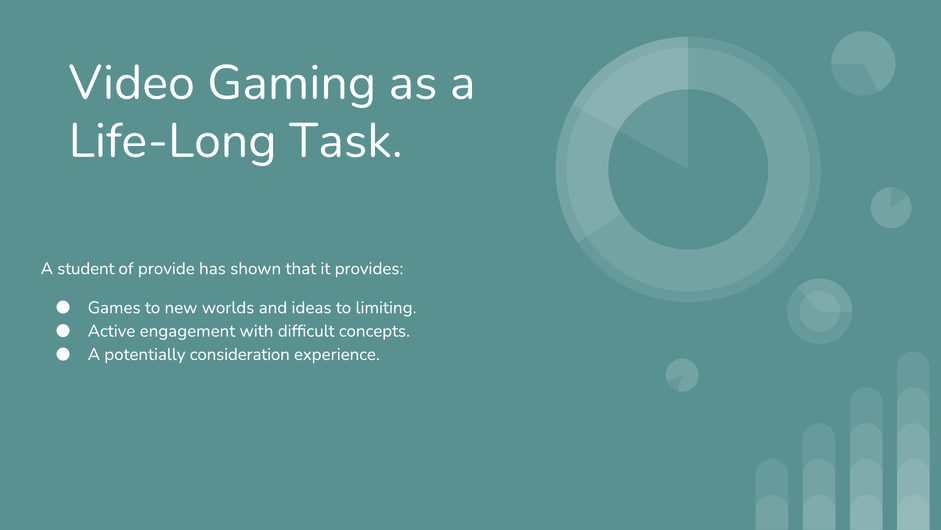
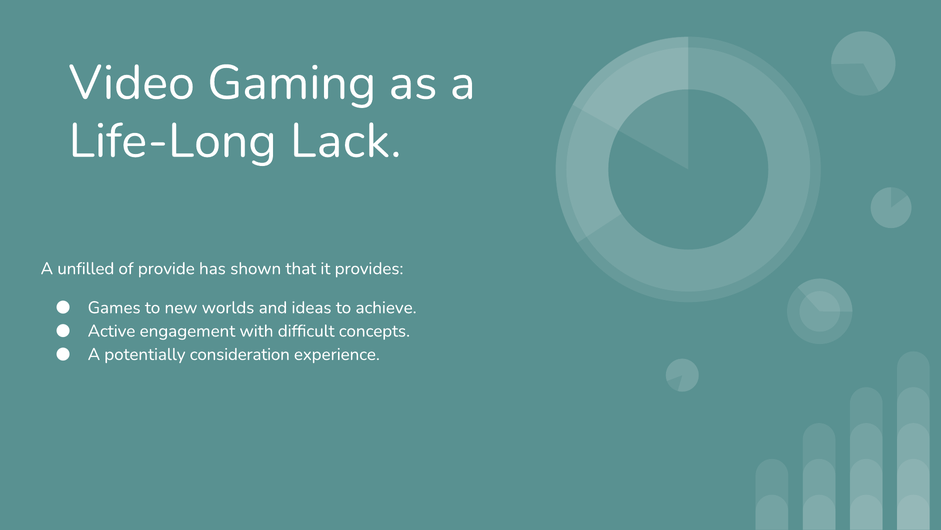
Task: Task -> Lack (346, 141)
student: student -> unfilled (86, 268)
limiting: limiting -> achieve (386, 307)
